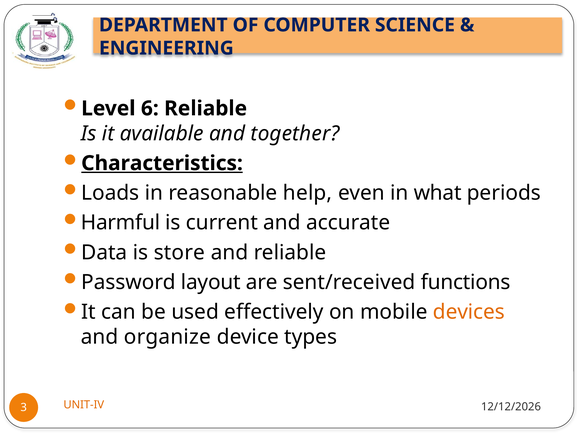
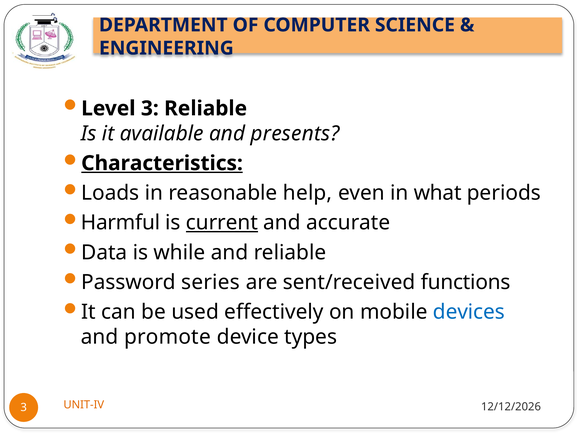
Level 6: 6 -> 3 (150, 108)
together: together -> presents (295, 133)
current underline: none -> present (222, 222)
store: store -> while (179, 252)
layout: layout -> series (211, 282)
devices colour: orange -> blue (469, 312)
organize: organize -> promote (167, 337)
